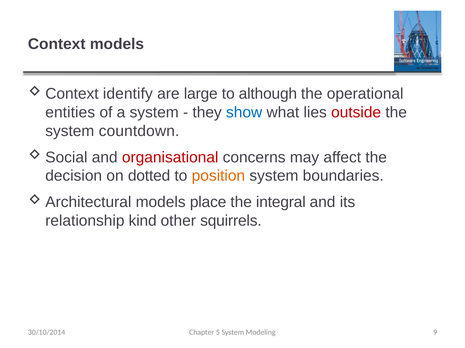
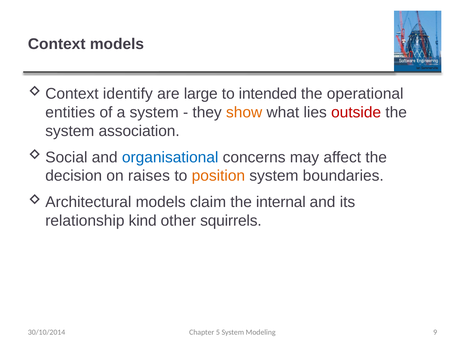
although: although -> intended (268, 94)
show colour: blue -> orange (244, 113)
countdown: countdown -> association (139, 131)
organisational colour: red -> blue (170, 158)
dotted: dotted -> raises (149, 176)
place: place -> claim (208, 203)
integral: integral -> internal (281, 203)
